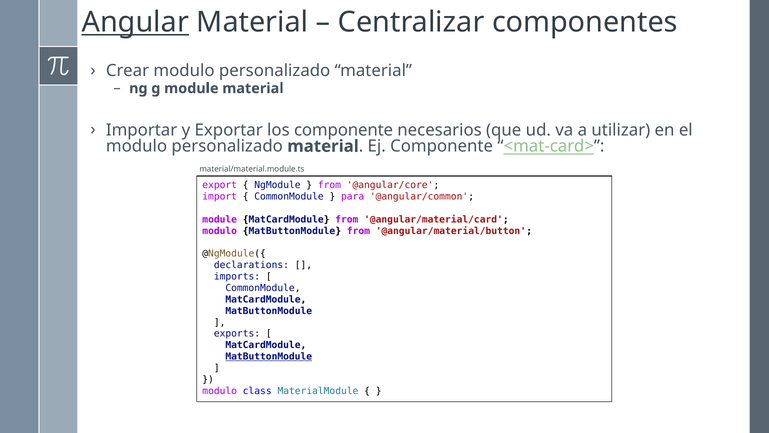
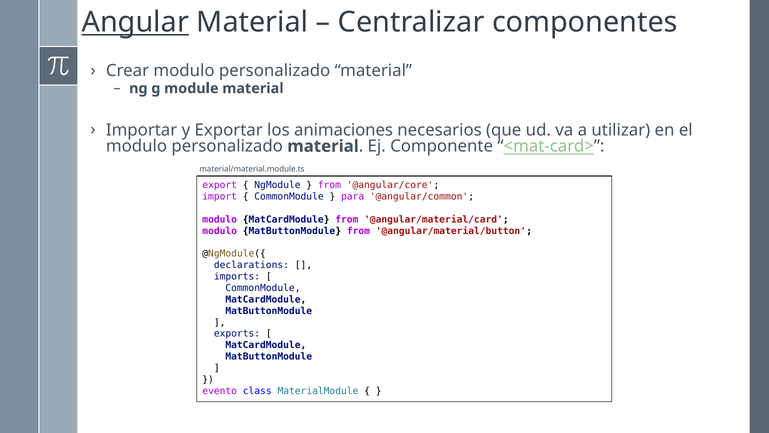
los componente: componente -> animaciones (344, 130)
module: module -> modulo (220, 219)
MatButtonModule underline: present -> none (269, 356)
modulo: modulo -> evento (220, 391)
